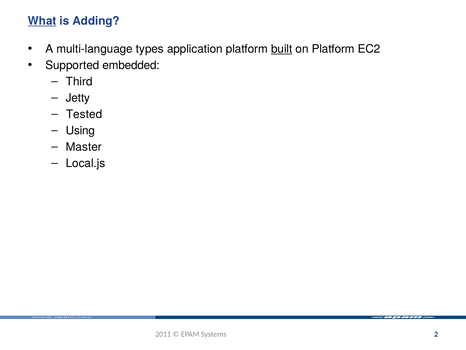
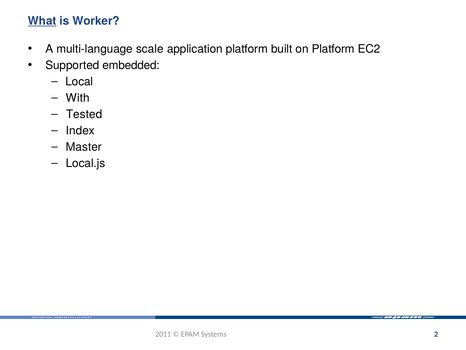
Adding: Adding -> Worker (96, 21)
types: types -> scale (150, 49)
built underline: present -> none (282, 49)
Third: Third -> Local (79, 82)
Jetty: Jetty -> With (78, 98)
Using: Using -> Index (80, 131)
